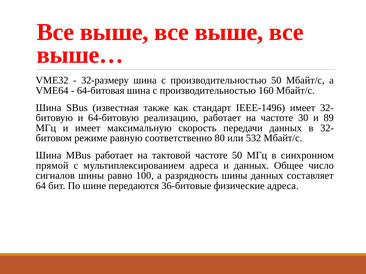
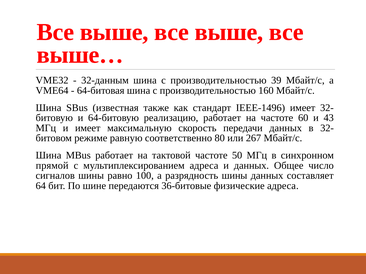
32-размеру: 32-размеру -> 32-данным (105, 80)
производительностью 50: 50 -> 39 (276, 80)
30: 30 -> 60 (303, 118)
89: 89 -> 43 (329, 118)
532: 532 -> 267 (254, 138)
